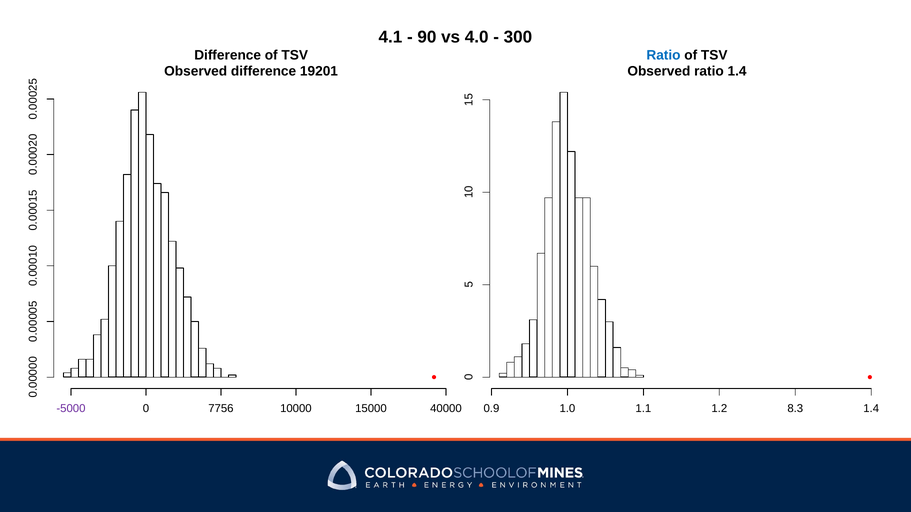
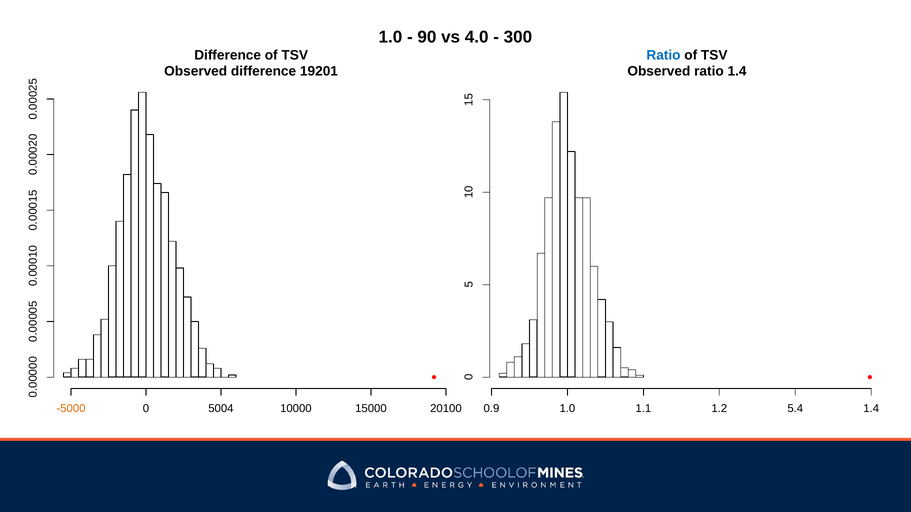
4.1: 4.1 -> 1.0 (390, 37)
-5000 colour: purple -> orange (71, 409)
7756: 7756 -> 5004 (221, 409)
40000: 40000 -> 20100 (446, 409)
8.3: 8.3 -> 5.4 (795, 409)
